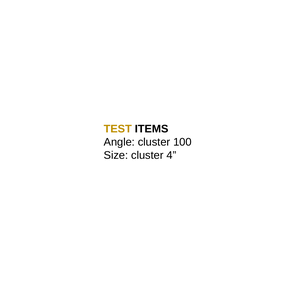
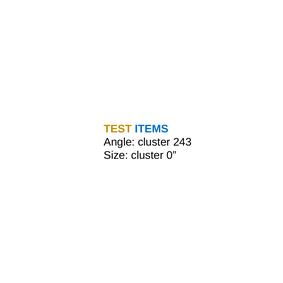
ITEMS colour: black -> blue (152, 129)
100: 100 -> 243 (182, 142)
4: 4 -> 0 (171, 155)
